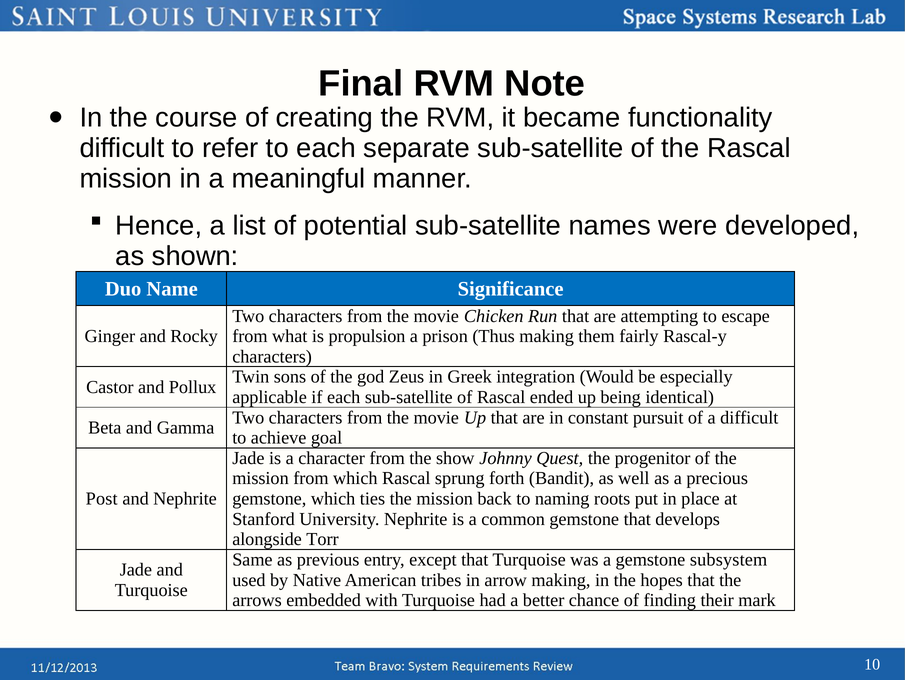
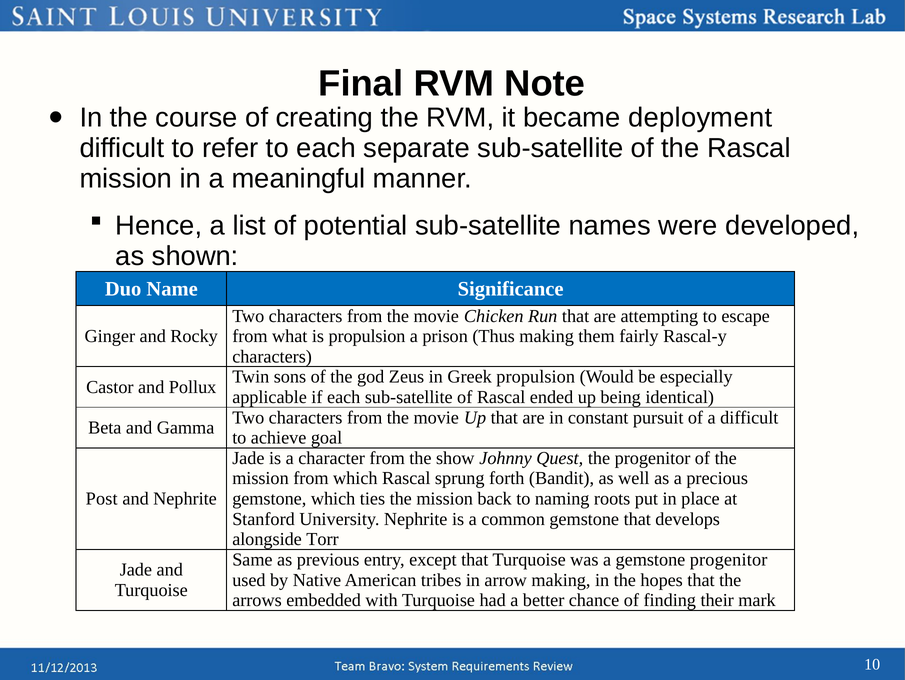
functionality: functionality -> deployment (700, 117)
Greek integration: integration -> propulsion (536, 377)
gemstone subsystem: subsystem -> progenitor (729, 559)
